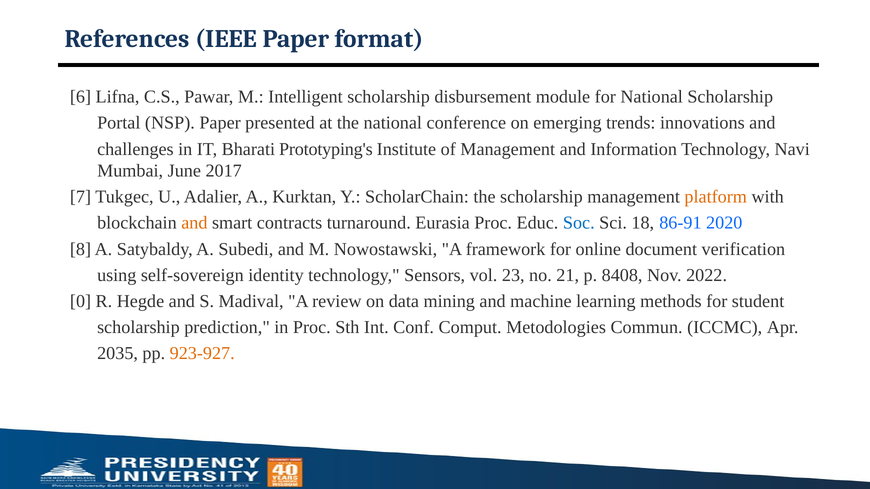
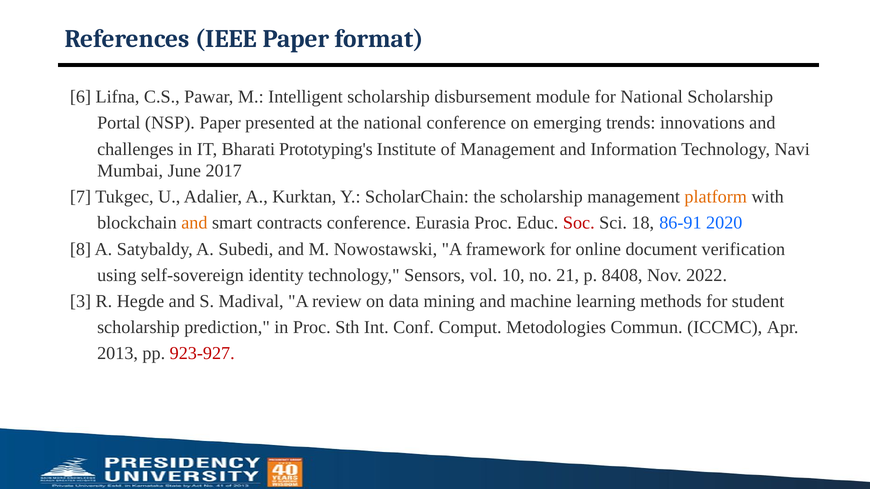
contracts turnaround: turnaround -> conference (369, 223)
Soc colour: blue -> red (579, 223)
23: 23 -> 10 (513, 275)
0: 0 -> 3 (81, 301)
2035: 2035 -> 2013 (118, 354)
923-927 colour: orange -> red (202, 354)
